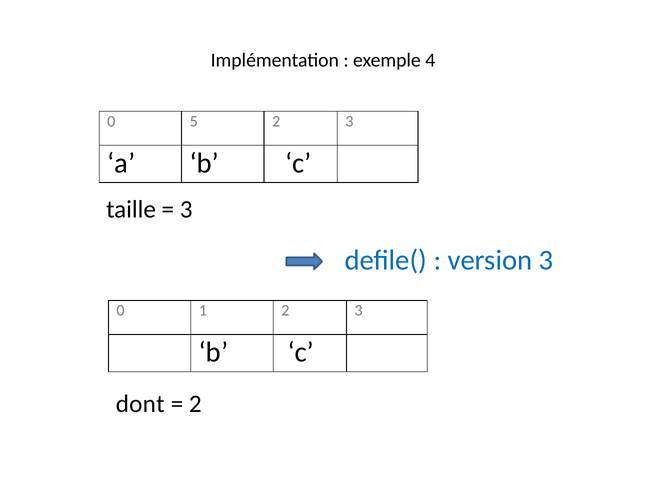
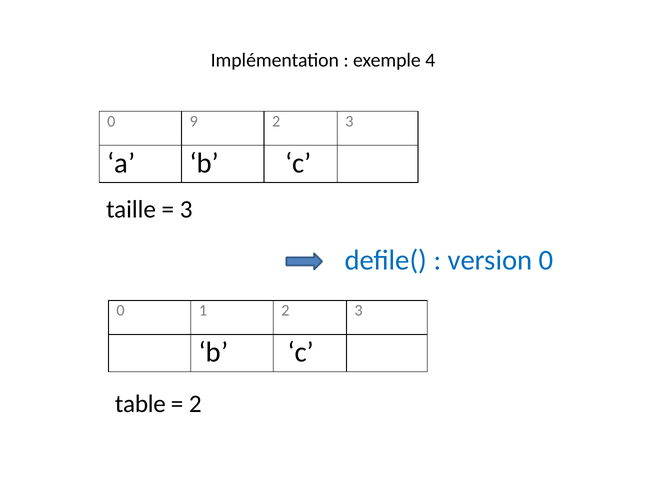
5: 5 -> 9 (194, 121)
version 3: 3 -> 0 (546, 260)
dont: dont -> table (140, 403)
